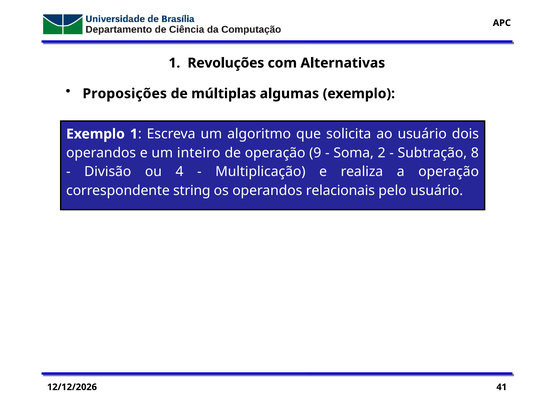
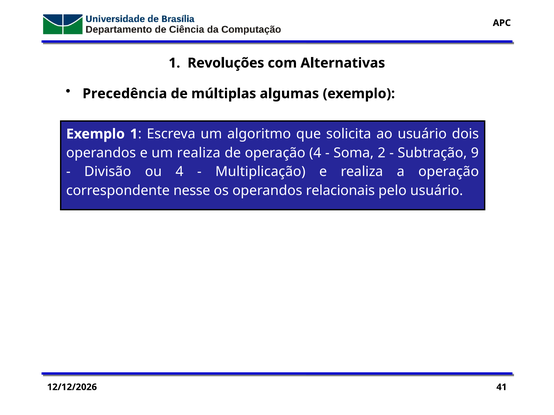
Proposições: Proposições -> Precedência (125, 94)
um inteiro: inteiro -> realiza (199, 153)
operação 9: 9 -> 4 (315, 153)
8: 8 -> 9 (475, 153)
string: string -> nesse (192, 191)
